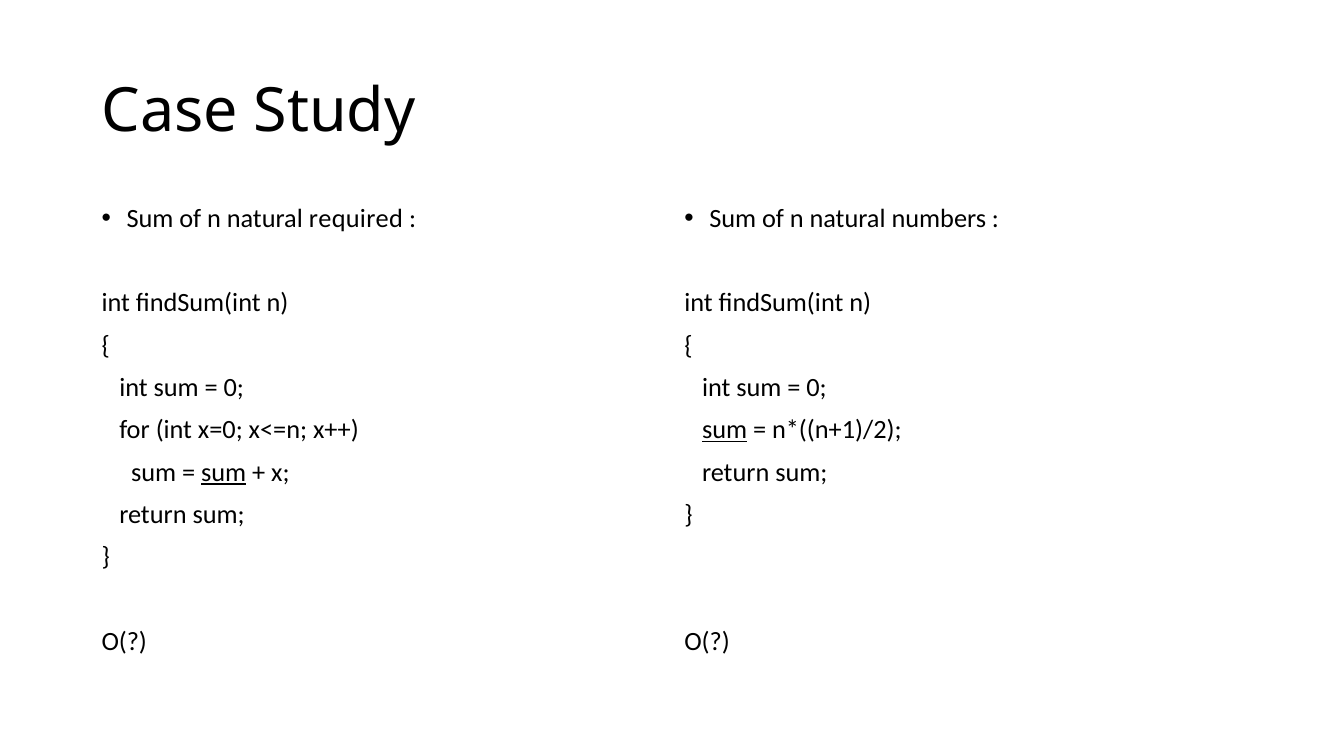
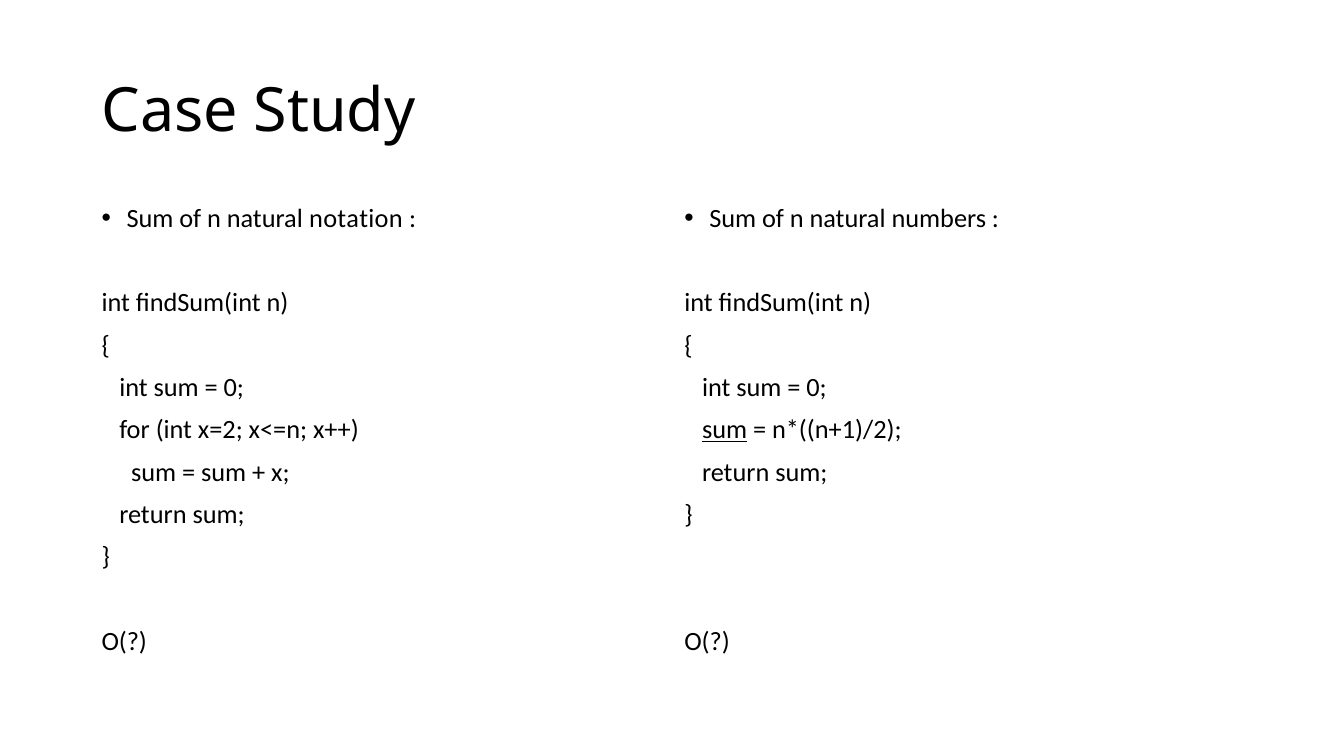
required: required -> notation (356, 219)
x=0: x=0 -> x=2 (220, 430)
sum underline: present -> none (224, 473)
